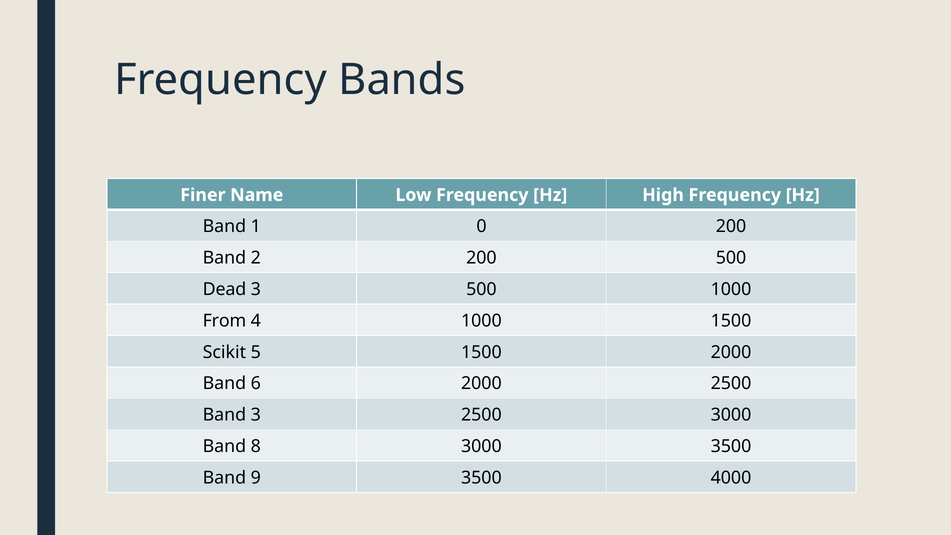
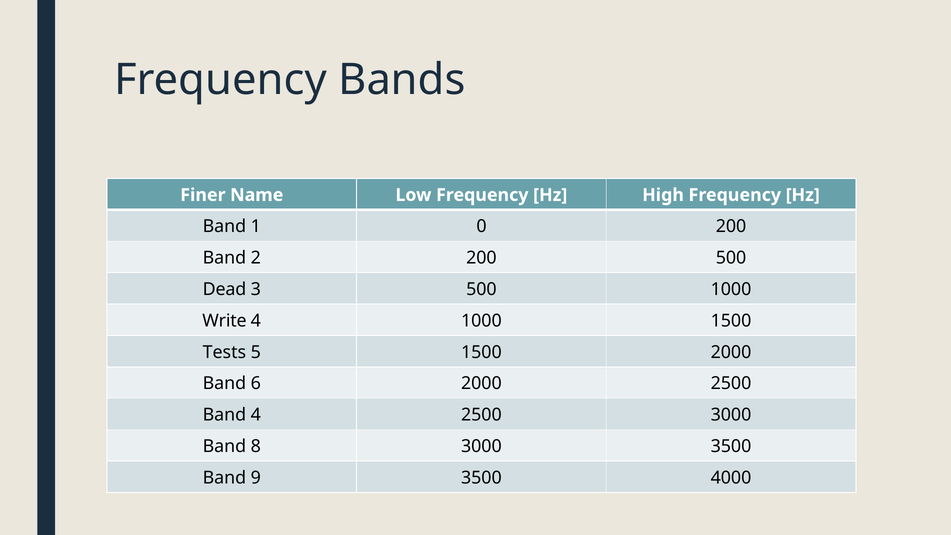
From: From -> Write (224, 321)
Scikit: Scikit -> Tests (224, 352)
Band 3: 3 -> 4 (256, 415)
